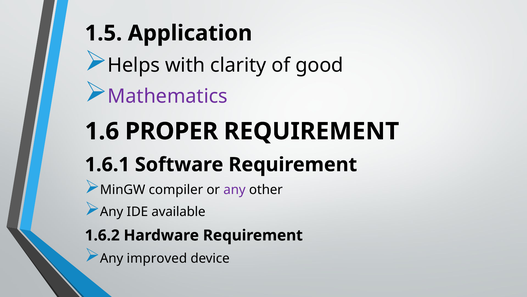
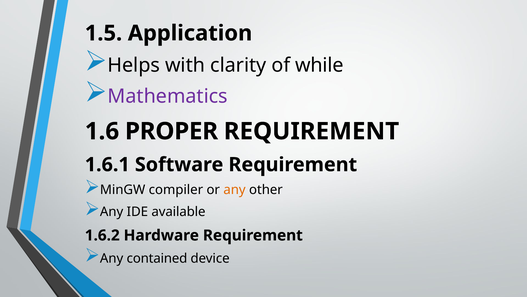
good: good -> while (319, 65)
any colour: purple -> orange (234, 190)
improved: improved -> contained (157, 258)
